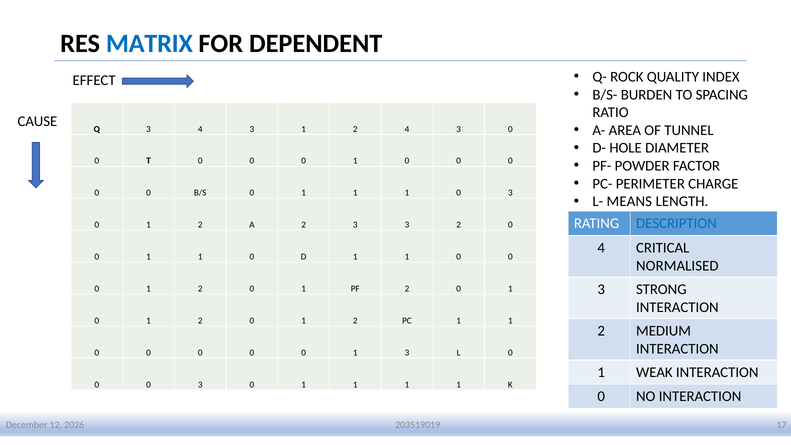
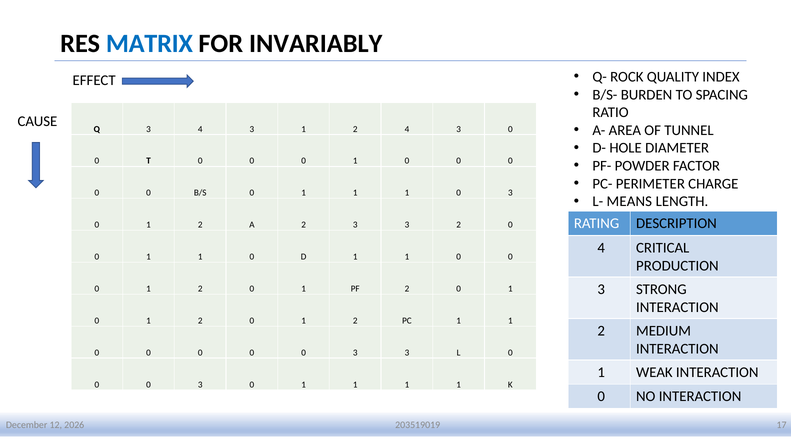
DEPENDENT: DEPENDENT -> INVARIABLY (316, 43)
DESCRIPTION colour: blue -> black (676, 224)
NORMALISED: NORMALISED -> PRODUCTION (677, 266)
1: 1 -> 3 (355, 353)
